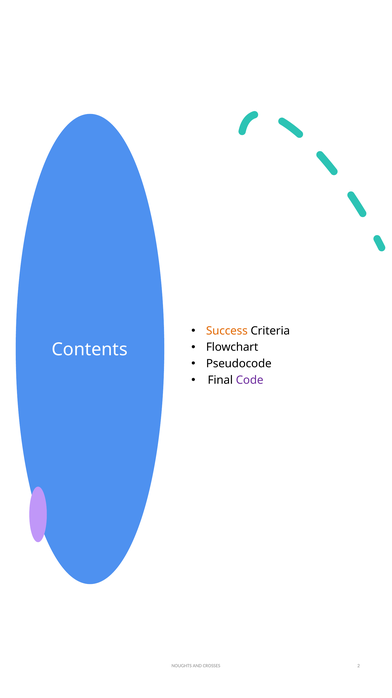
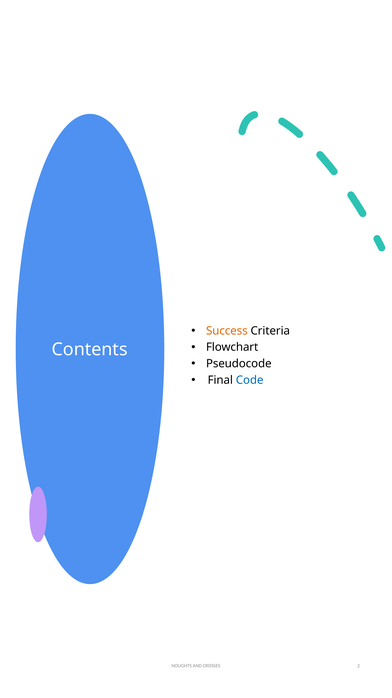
Code colour: purple -> blue (250, 380)
